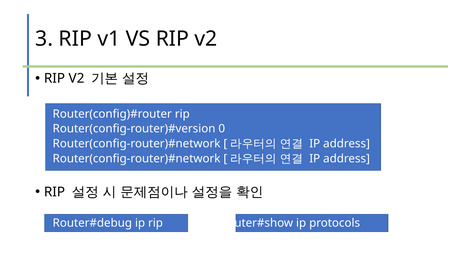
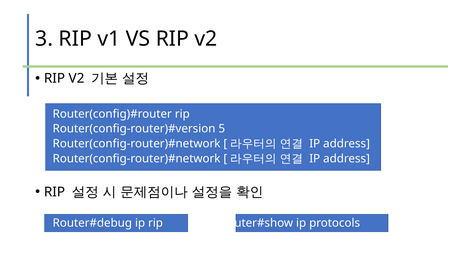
0: 0 -> 5 (222, 129)
